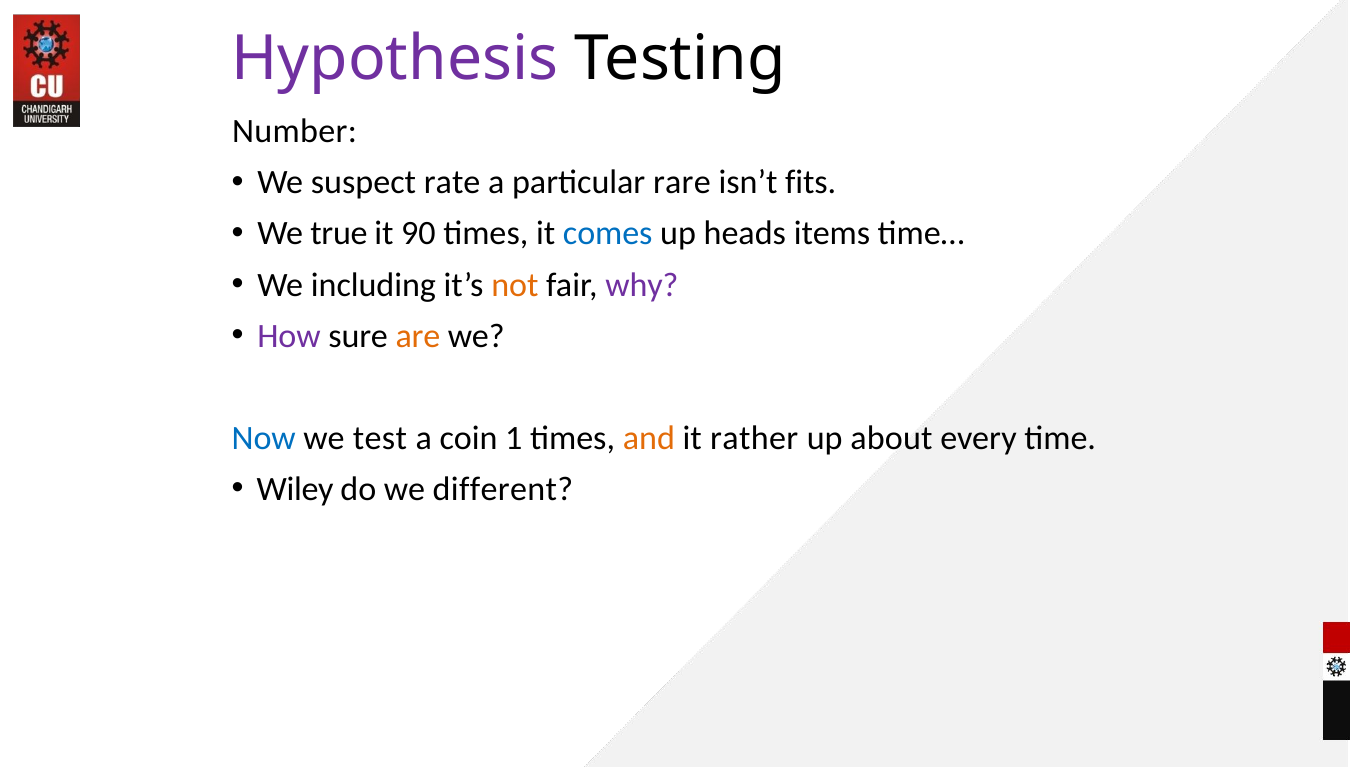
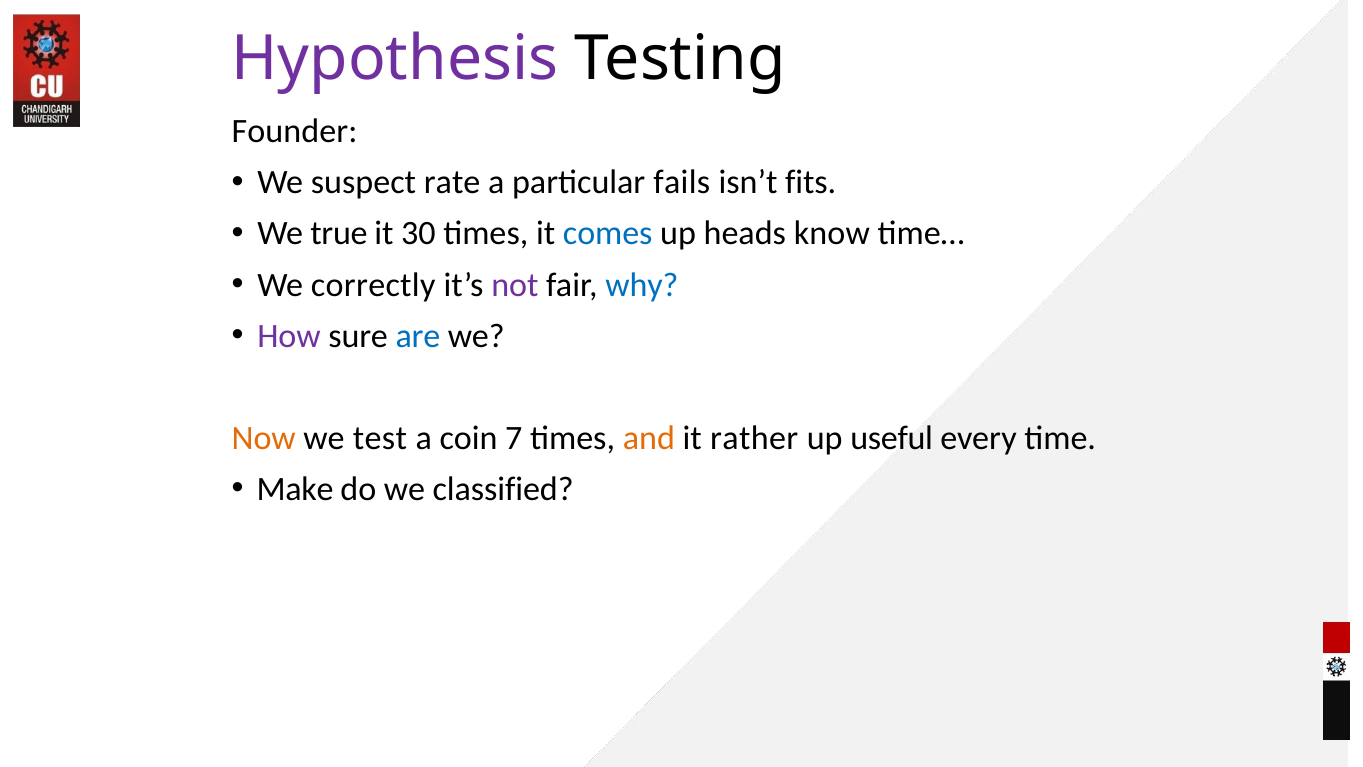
Number: Number -> Founder (295, 132)
rare: rare -> fails (682, 183)
90: 90 -> 30 (418, 234)
items: items -> know (832, 234)
including: including -> correctly (373, 285)
not colour: orange -> purple (515, 285)
why colour: purple -> blue (642, 285)
are colour: orange -> blue (418, 336)
Now colour: blue -> orange (264, 438)
1: 1 -> 7 (514, 438)
about: about -> useful (892, 438)
Wiley: Wiley -> Make (295, 489)
different: different -> classified (503, 489)
